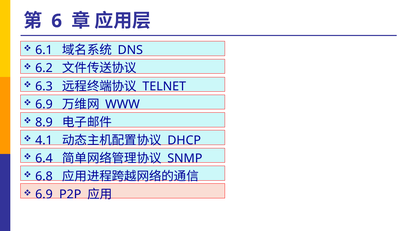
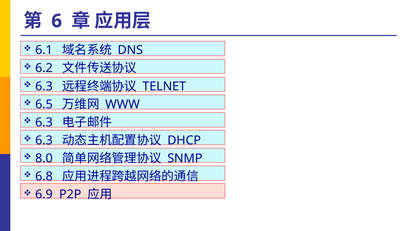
6.9: 6.9 -> 6.5 (44, 104)
8.9: 8.9 -> 6.3 (44, 122)
4.1: 4.1 -> 6.3 (44, 140)
6.4: 6.4 -> 8.0 (44, 159)
